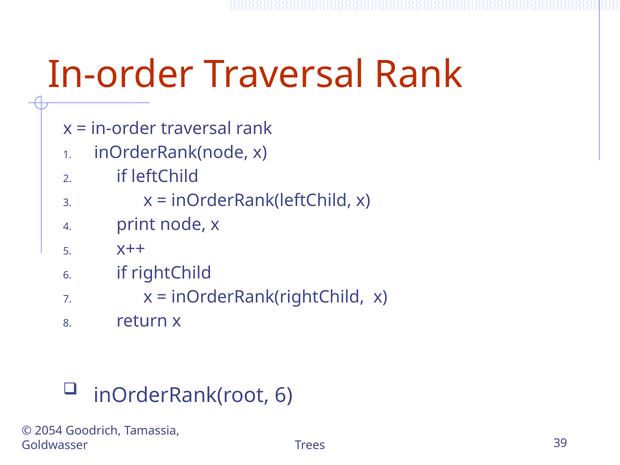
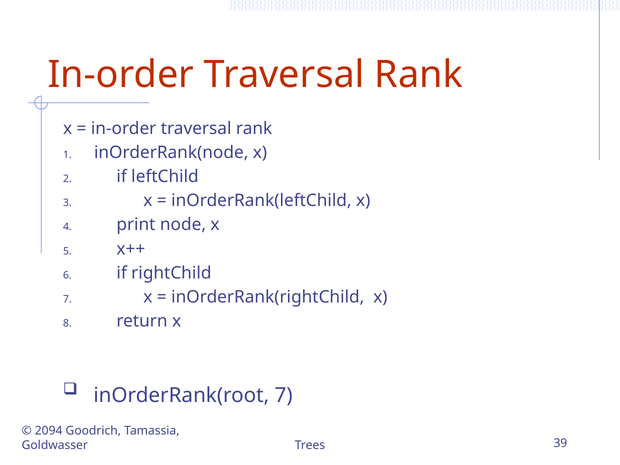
inOrderRank(root 6: 6 -> 7 (284, 395)
2054: 2054 -> 2094 (49, 431)
